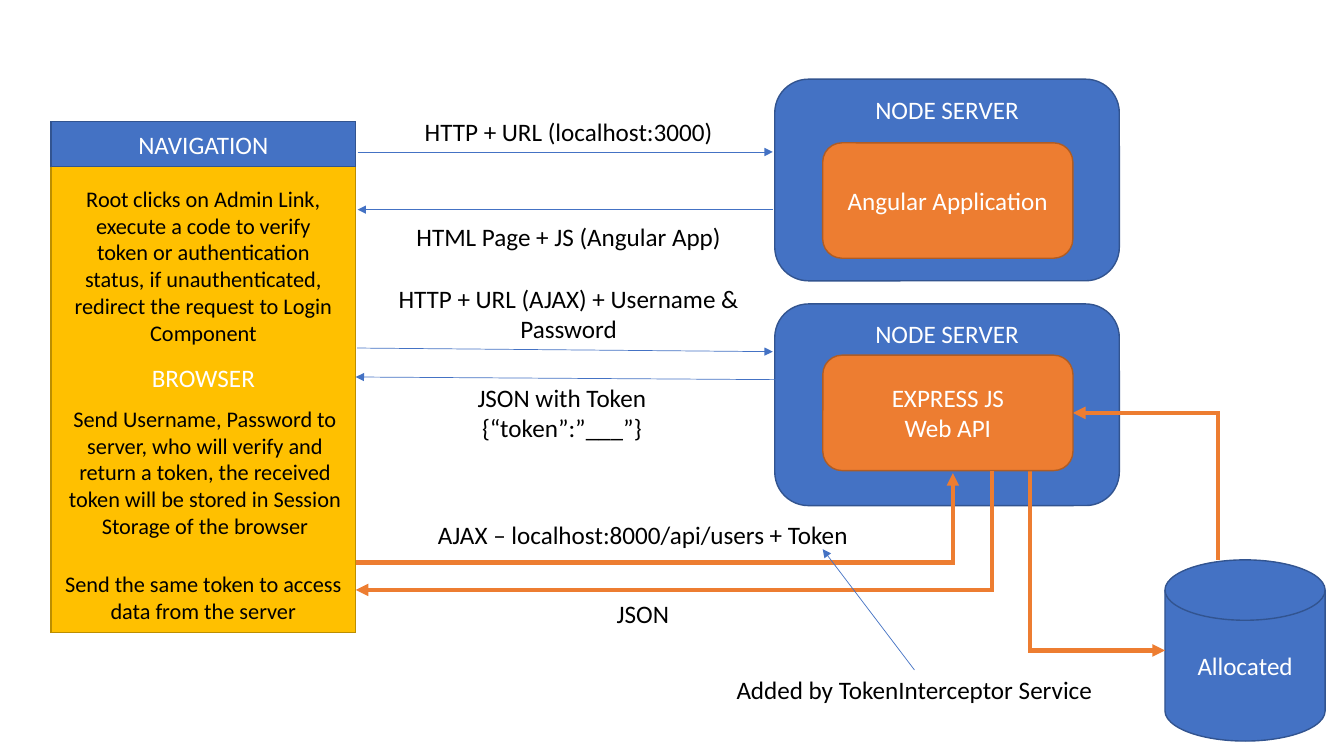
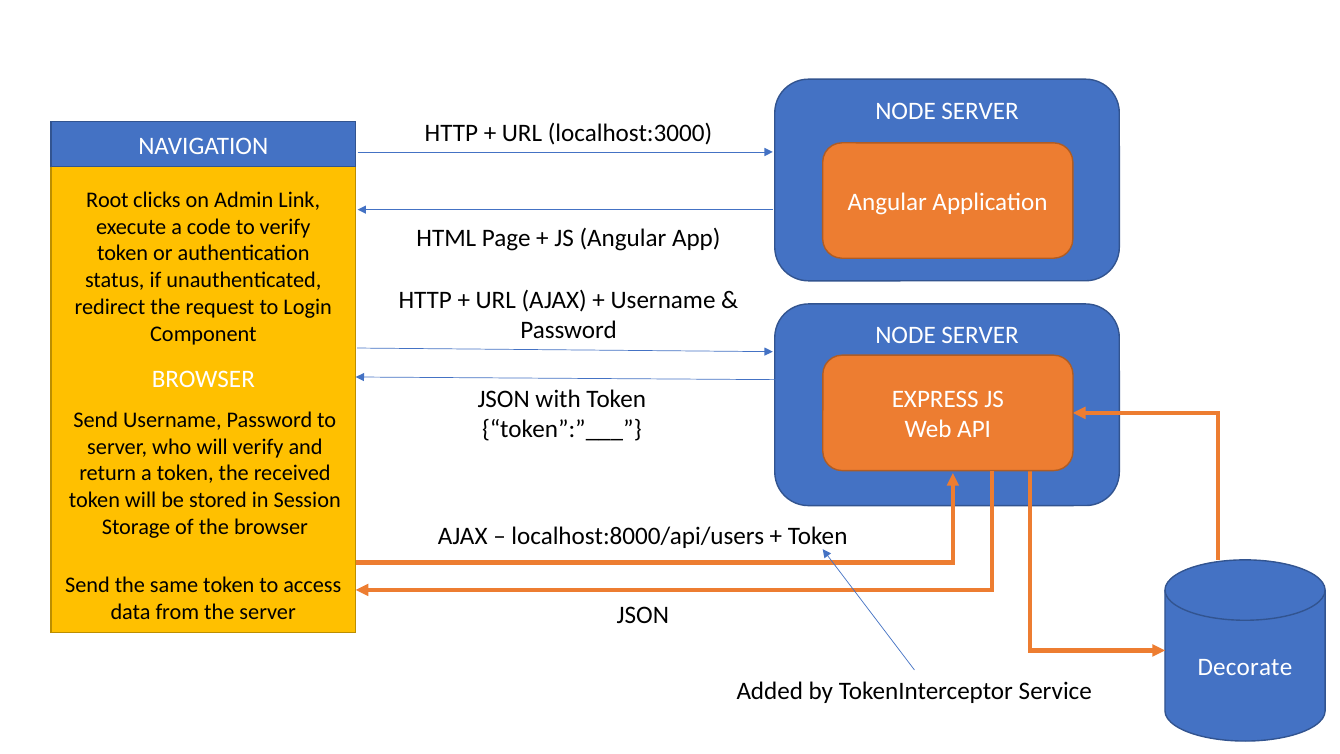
Allocated: Allocated -> Decorate (1245, 667)
